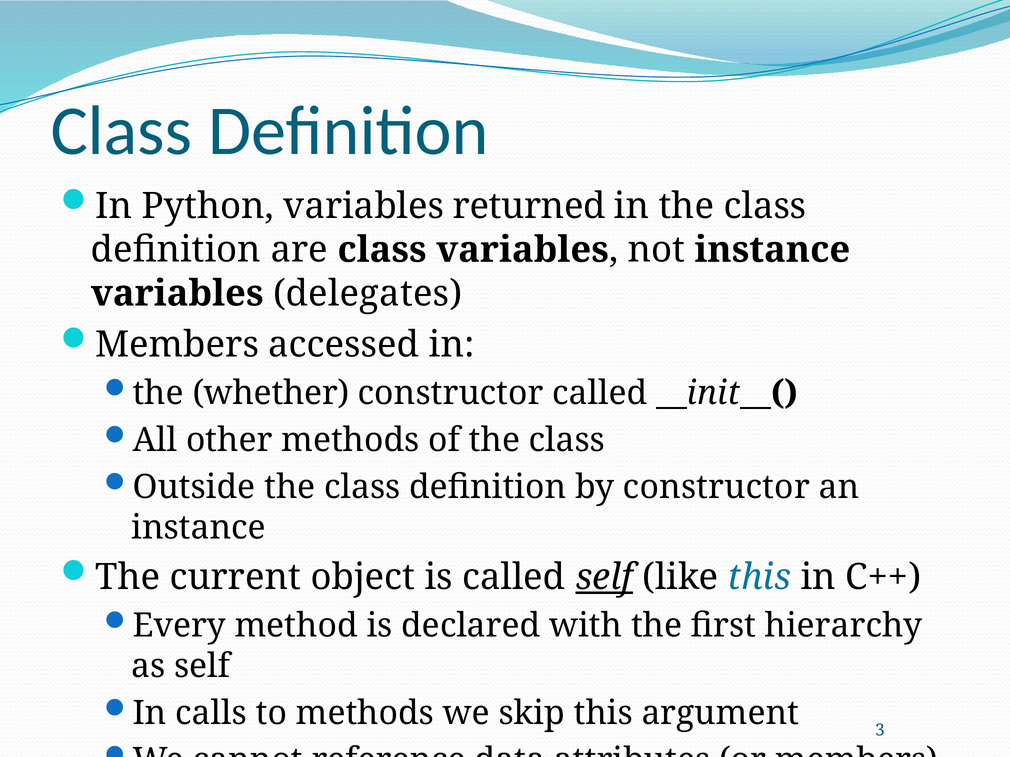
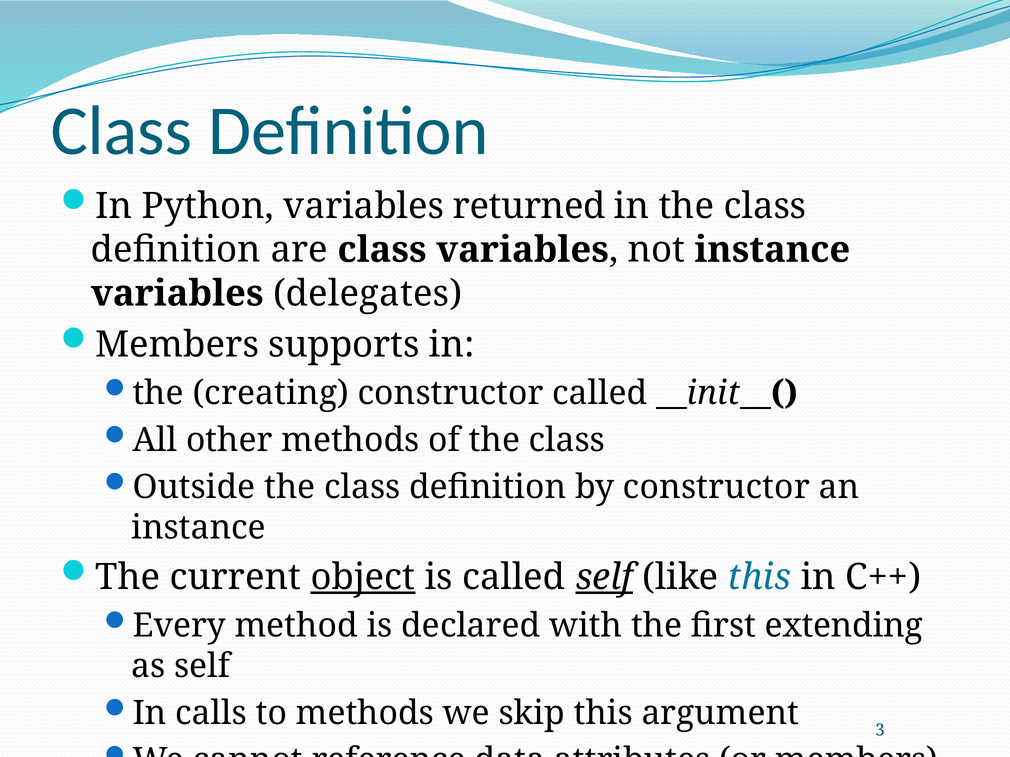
accessed: accessed -> supports (344, 345)
whether: whether -> creating (271, 393)
object underline: none -> present (363, 578)
hierarchy: hierarchy -> extending (844, 626)
